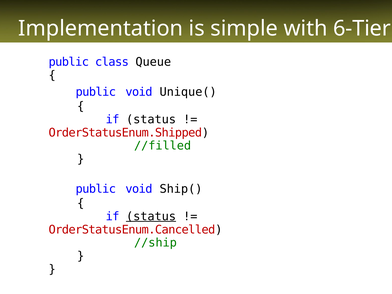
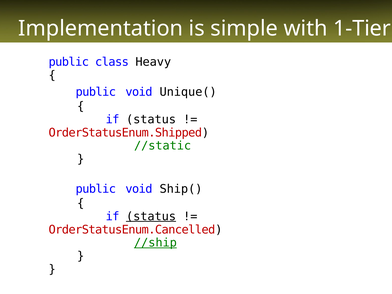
6-Tier: 6-Tier -> 1-Tier (362, 28)
Queue: Queue -> Heavy (153, 62)
//filled: //filled -> //static (163, 146)
//ship underline: none -> present (155, 243)
